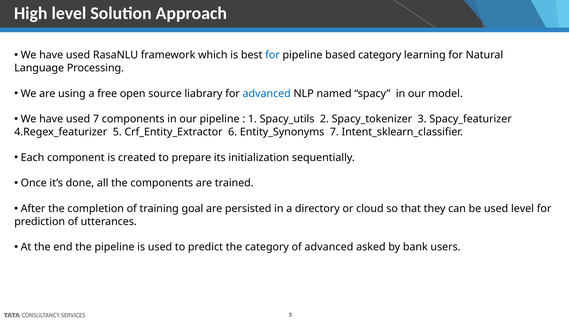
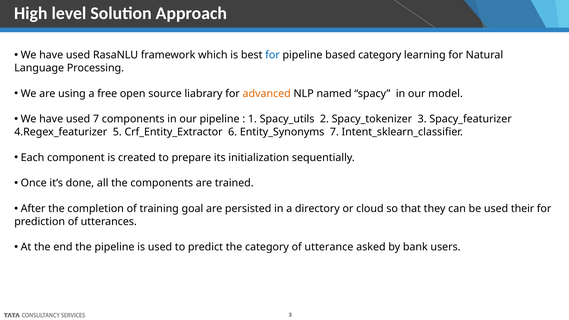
advanced colour: blue -> orange (267, 94)
used level: level -> their (523, 209)
of advanced: advanced -> utterance (329, 247)
